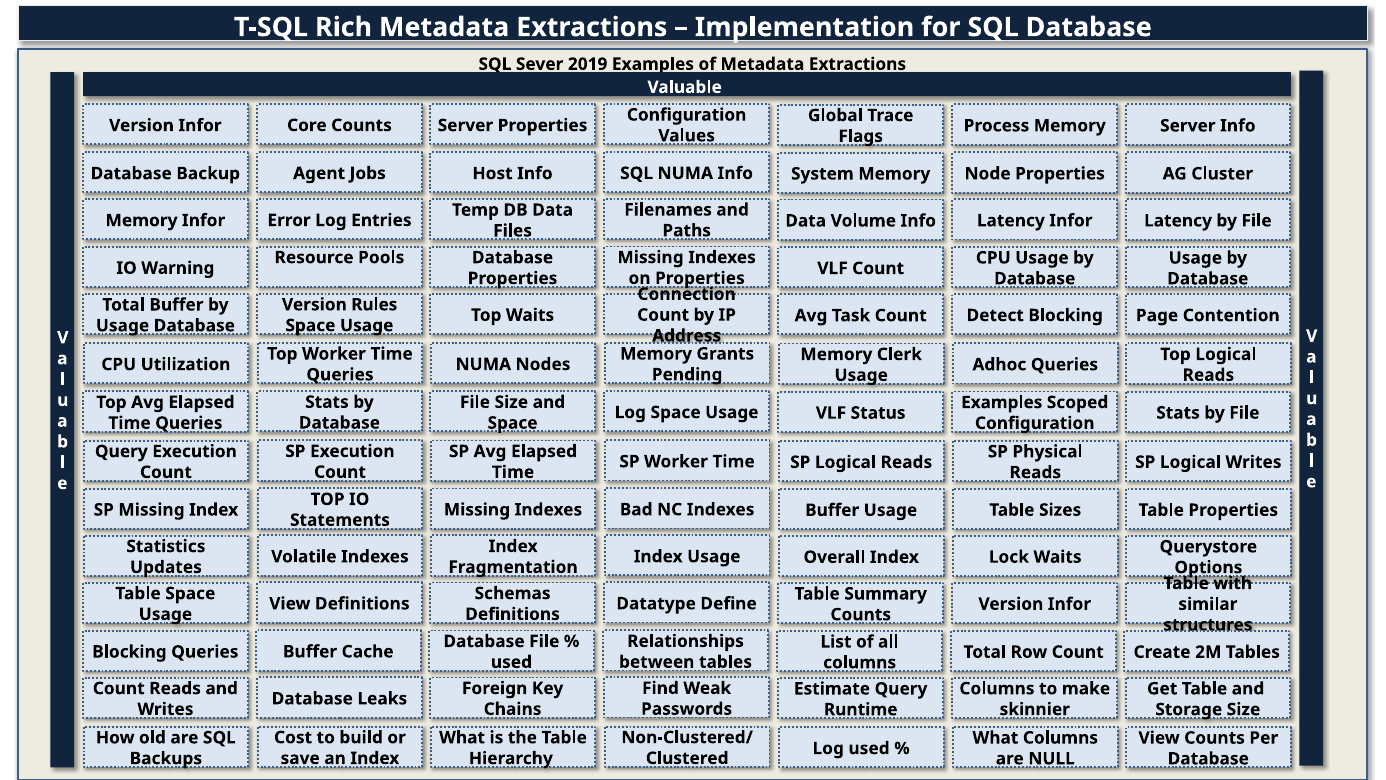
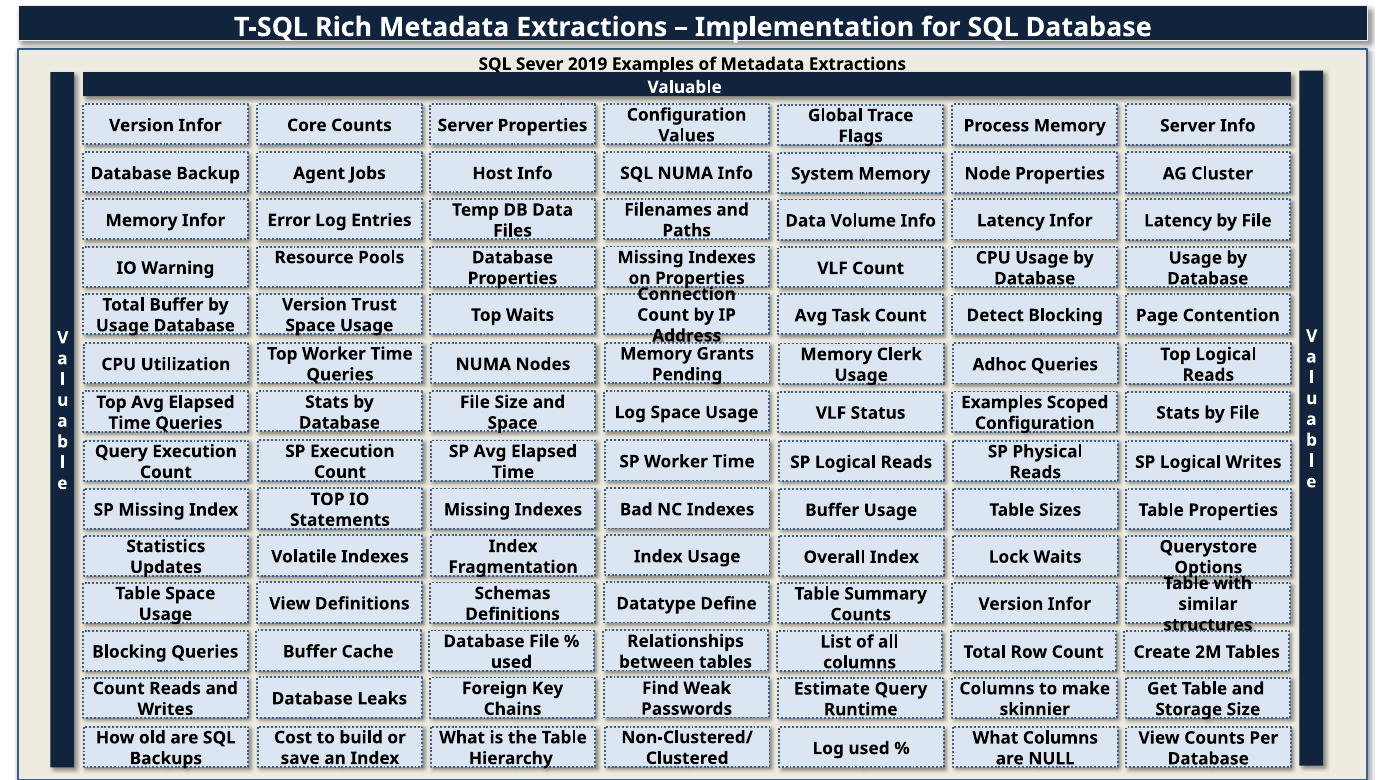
Rules: Rules -> Trust (374, 305)
